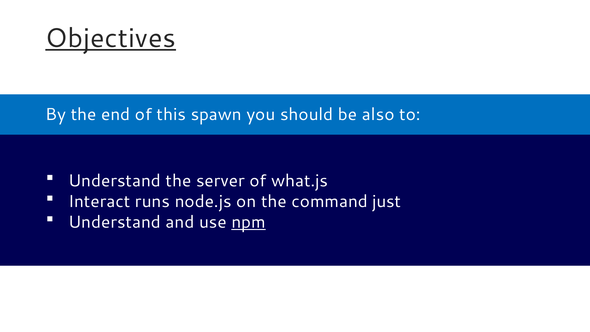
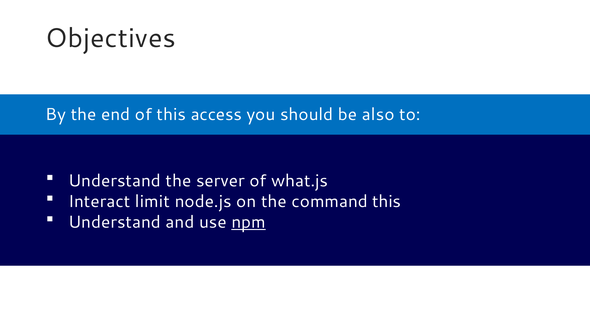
Objectives underline: present -> none (111, 38)
spawn: spawn -> access (216, 114)
runs: runs -> limit (152, 201)
command just: just -> this (387, 201)
